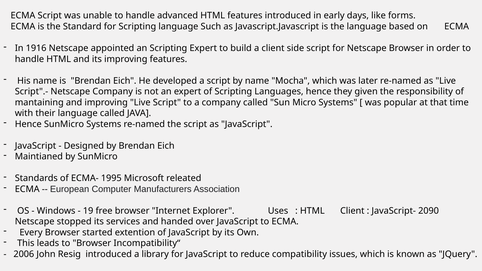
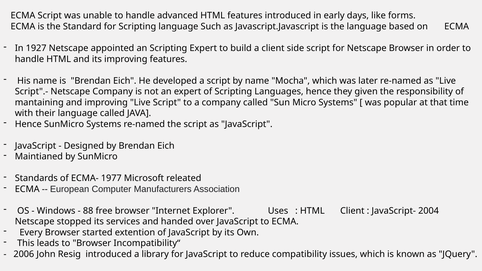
1916: 1916 -> 1927 (36, 48)
1995: 1995 -> 1977 (111, 178)
19: 19 -> 88 (88, 211)
2090: 2090 -> 2004 (429, 211)
